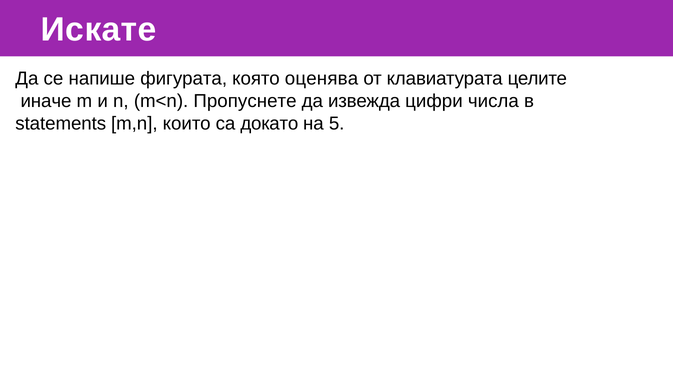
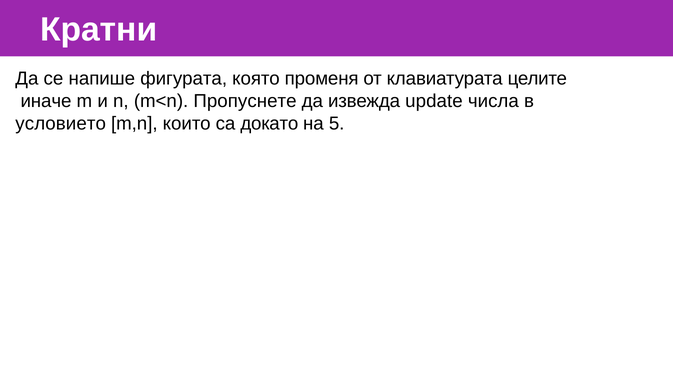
Искате: Искате -> Кратни (99, 30)
оценява: оценява -> променя (322, 79)
цифри: цифри -> update (434, 101)
statements: statements -> условието (61, 124)
